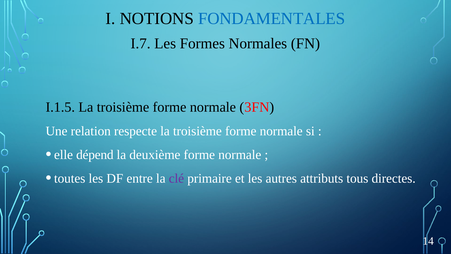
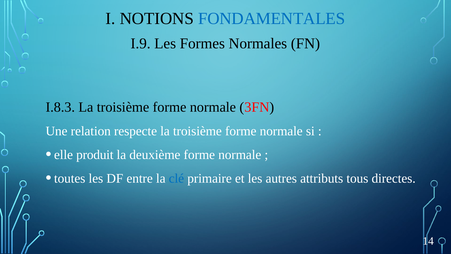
I.7: I.7 -> I.9 (141, 44)
I.1.5: I.1.5 -> I.8.3 (60, 107)
dépend: dépend -> produit (95, 155)
clé colour: purple -> blue (176, 178)
